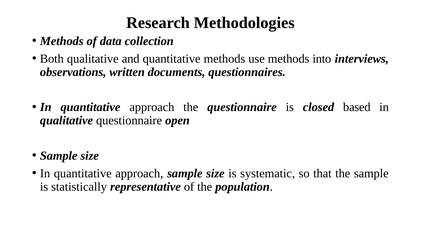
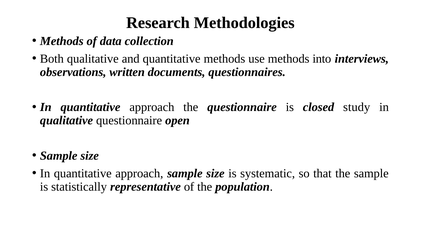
based: based -> study (357, 107)
